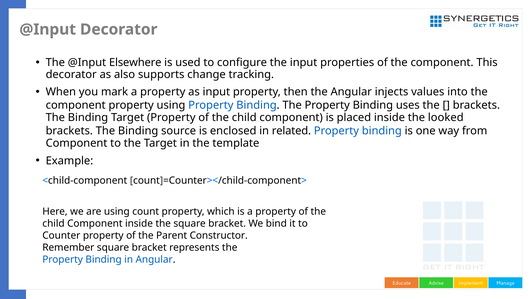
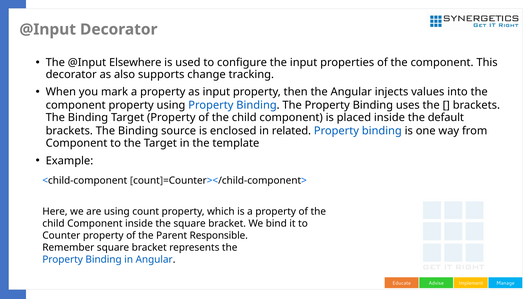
looked: looked -> default (446, 118)
Constructor: Constructor -> Responsible (219, 236)
